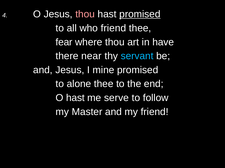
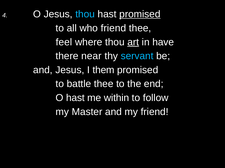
thou colour: pink -> light blue (85, 14)
fear: fear -> feel (64, 42)
art underline: none -> present (133, 42)
mine: mine -> them (104, 70)
alone: alone -> battle (79, 84)
serve: serve -> within (117, 98)
